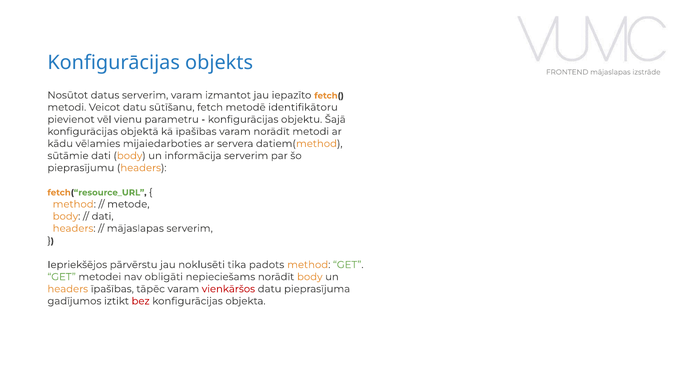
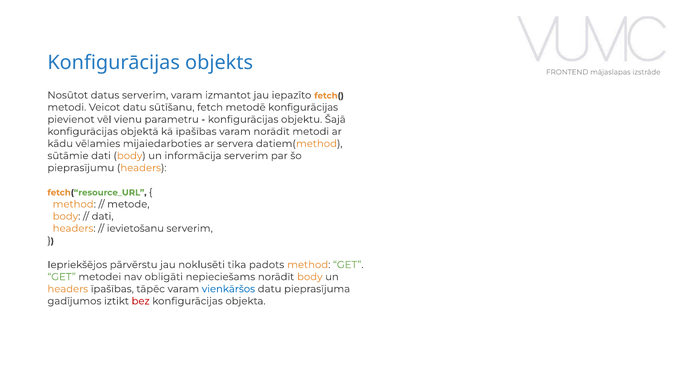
metodē identifikātoru: identifikātoru -> konfigurācijas (303, 107)
mājaslapas: mājaslapas -> ievietošanu (135, 229)
vienkāršos colour: red -> blue (228, 289)
